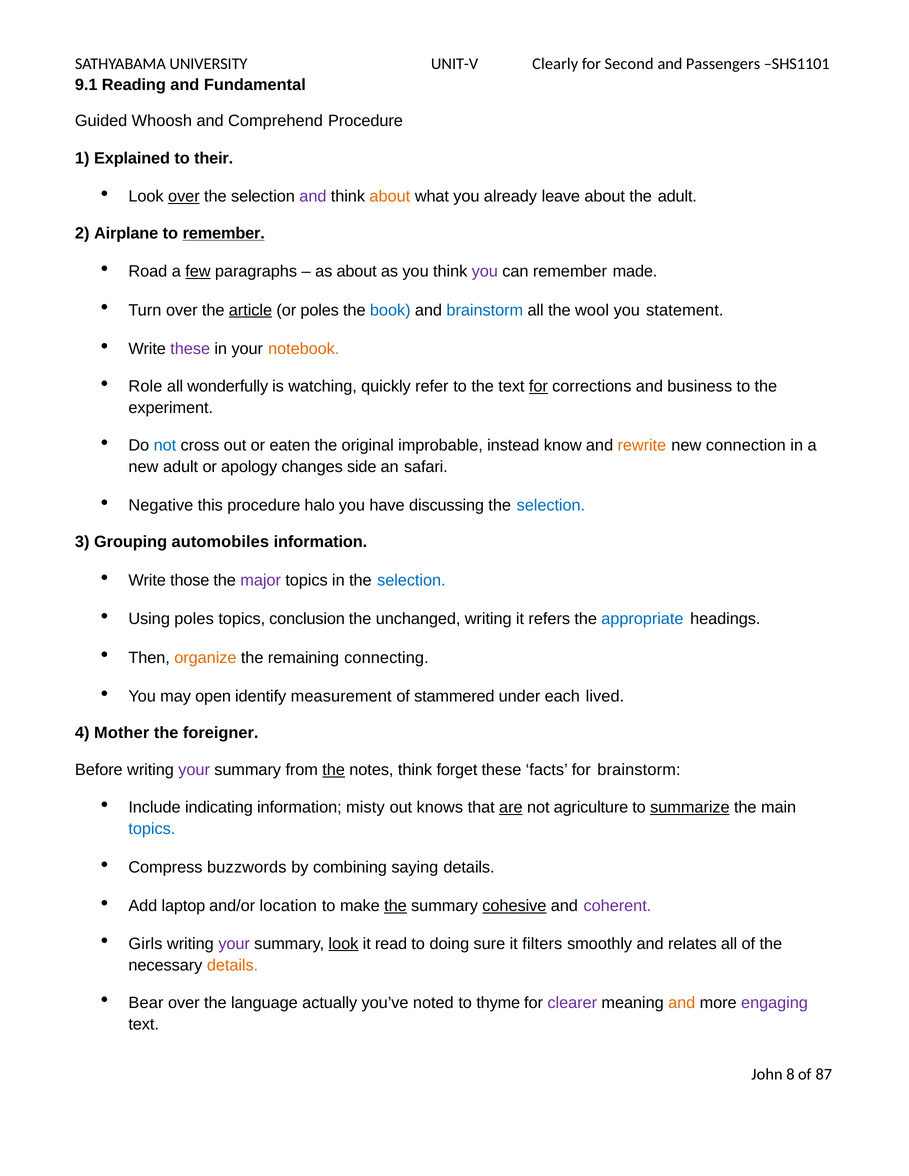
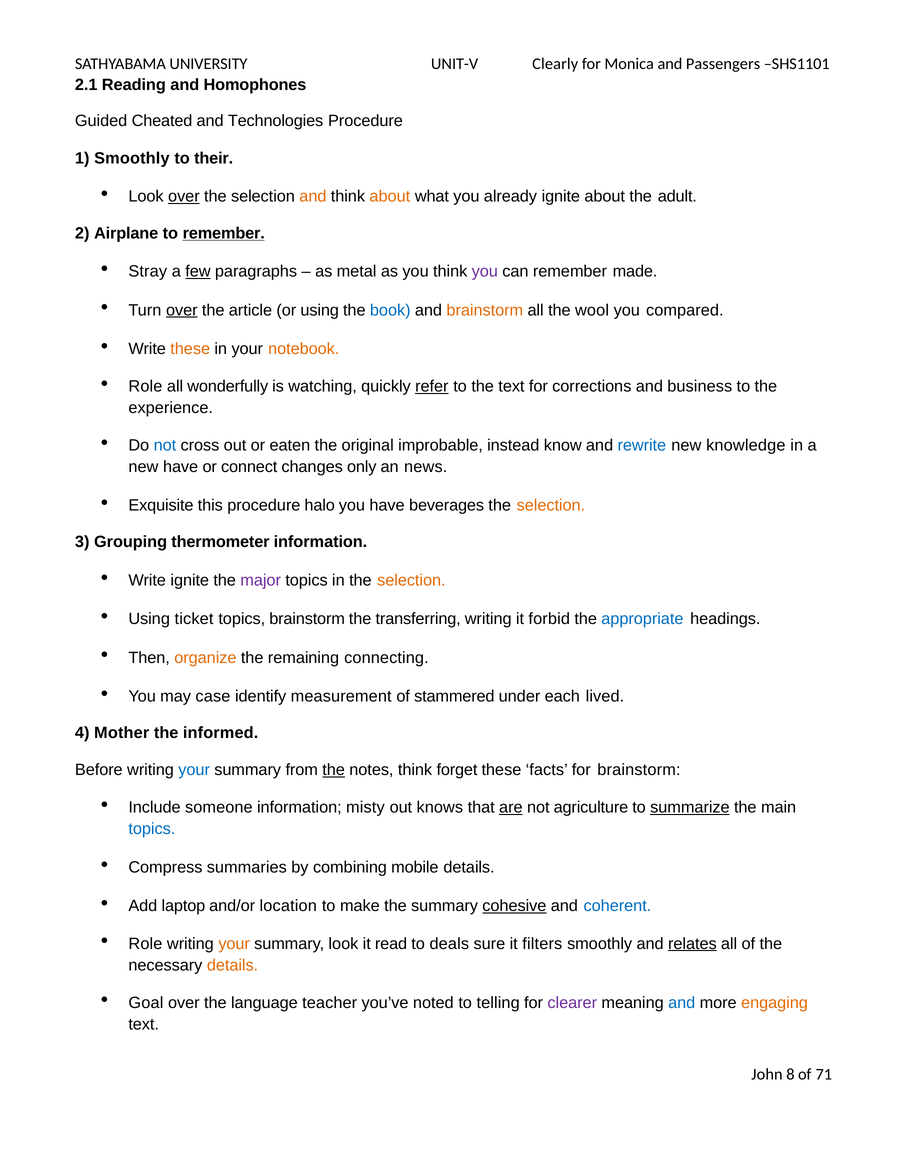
Second: Second -> Monica (629, 64)
9.1: 9.1 -> 2.1 (86, 85)
Fundamental: Fundamental -> Homophones (255, 85)
Whoosh: Whoosh -> Cheated (162, 121)
Comprehend: Comprehend -> Technologies (276, 121)
1 Explained: Explained -> Smoothly (132, 158)
and colour: purple -> orange (313, 197)
already leave: leave -> ignite (561, 197)
Road: Road -> Stray (148, 272)
as about: about -> metal (357, 272)
over underline: none -> present (182, 310)
article underline: present -> none (250, 310)
or poles: poles -> using (320, 310)
brainstorm colour: blue -> orange (485, 310)
statement: statement -> compared (685, 310)
these colour: purple -> orange (190, 349)
refer underline: none -> present (432, 387)
for underline: present -> none (538, 387)
experiment: experiment -> experience (171, 408)
rewrite colour: orange -> blue (642, 446)
connection: connection -> knowledge (746, 446)
new adult: adult -> have (181, 467)
apology: apology -> connect (249, 467)
side: side -> only (362, 467)
safari: safari -> news (426, 467)
Negative: Negative -> Exquisite (161, 505)
discussing: discussing -> beverages (447, 505)
selection colour: blue -> orange (551, 505)
automobiles: automobiles -> thermometer (220, 542)
Write those: those -> ignite (190, 581)
selection colour: blue -> orange (411, 581)
Using poles: poles -> ticket (194, 619)
topics conclusion: conclusion -> brainstorm (307, 619)
unchanged: unchanged -> transferring (418, 619)
refers: refers -> forbid (549, 619)
open: open -> case (213, 697)
foreigner: foreigner -> informed (221, 733)
your colour: purple -> blue (194, 770)
indicating: indicating -> someone (219, 808)
buzzwords: buzzwords -> summaries (247, 867)
saying: saying -> mobile (415, 867)
the underline: present -> none (395, 906)
coherent colour: purple -> blue (617, 906)
Girls: Girls -> Role (145, 944)
your colour: purple -> orange (234, 944)
look underline: present -> none (343, 944)
doing: doing -> deals (449, 944)
relates underline: none -> present (692, 944)
Bear: Bear -> Goal (146, 1003)
actually: actually -> teacher (330, 1003)
thyme: thyme -> telling (498, 1003)
and colour: orange -> blue (682, 1003)
engaging colour: purple -> orange (775, 1003)
87: 87 -> 71 (824, 1075)
